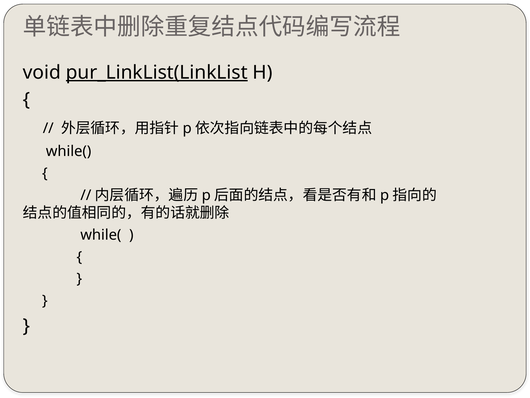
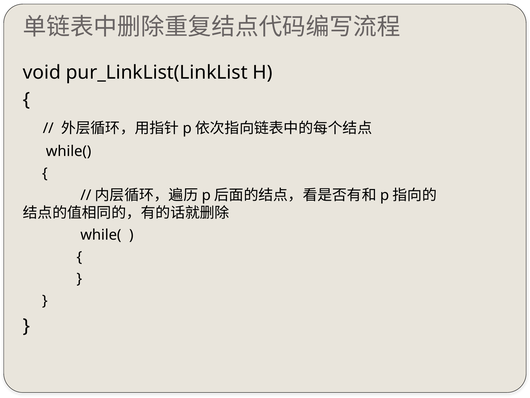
pur_LinkList(LinkList underline: present -> none (157, 72)
